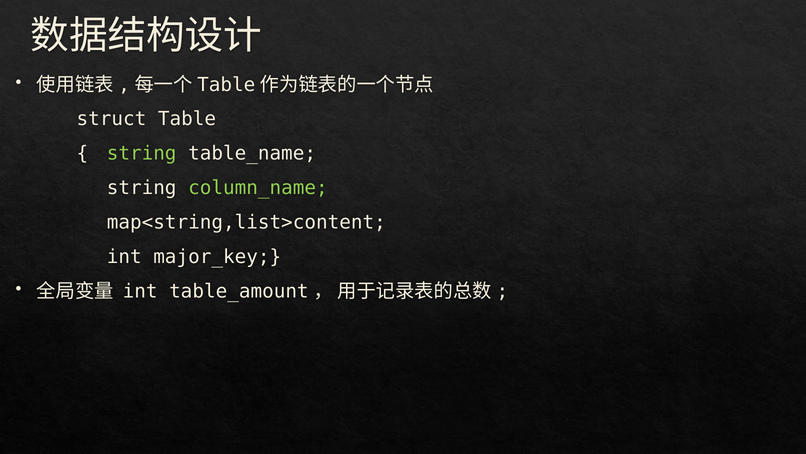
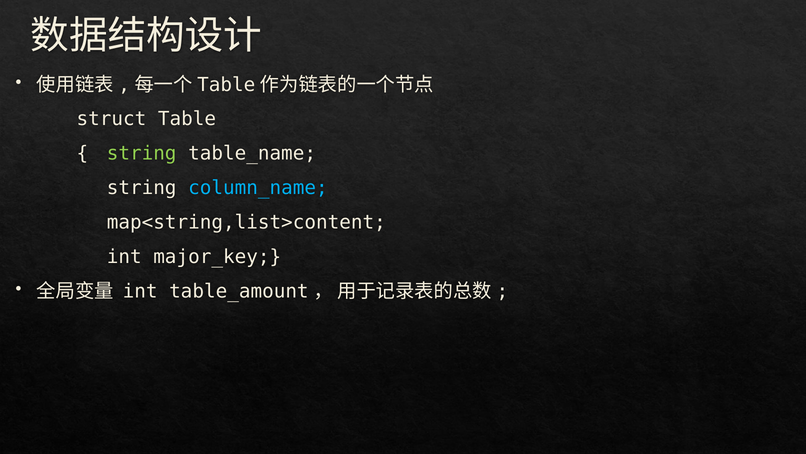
column_name colour: light green -> light blue (258, 188)
